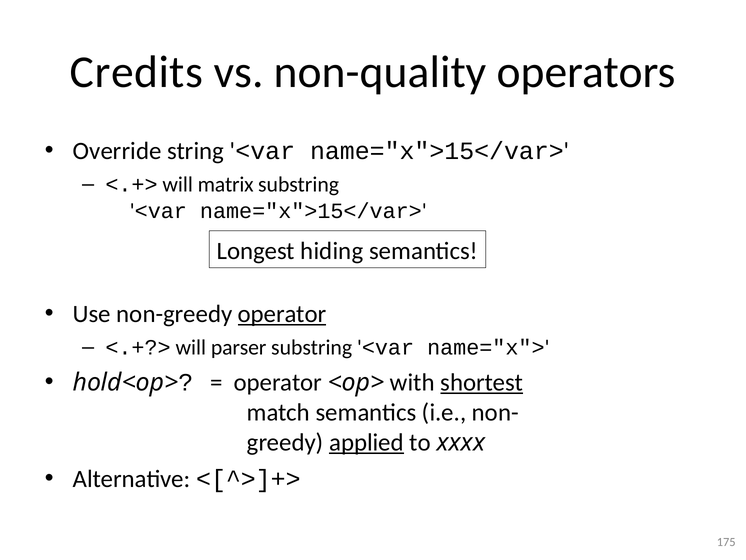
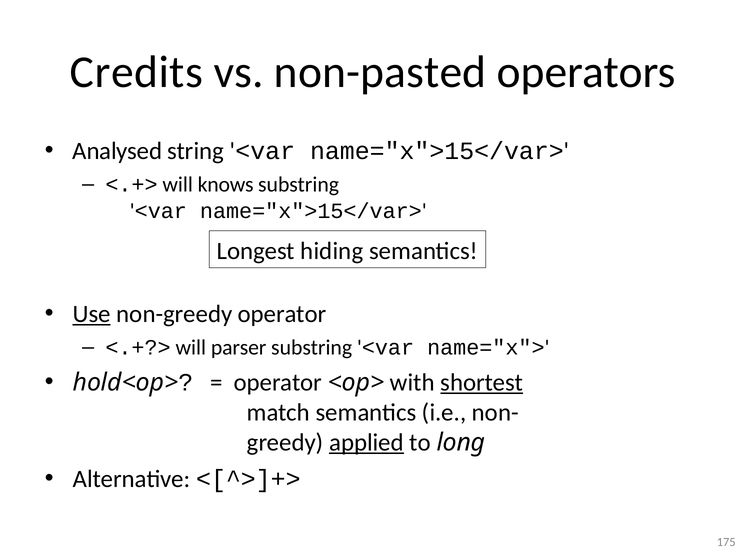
non-quality: non-quality -> non-pasted (380, 72)
Override: Override -> Analysed (117, 151)
matrix: matrix -> knows (226, 185)
Use underline: none -> present (92, 314)
operator underline: present -> none (282, 314)
xxxx: xxxx -> long (461, 442)
